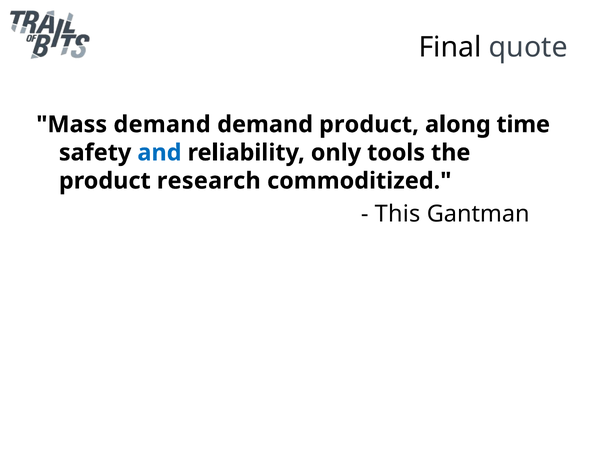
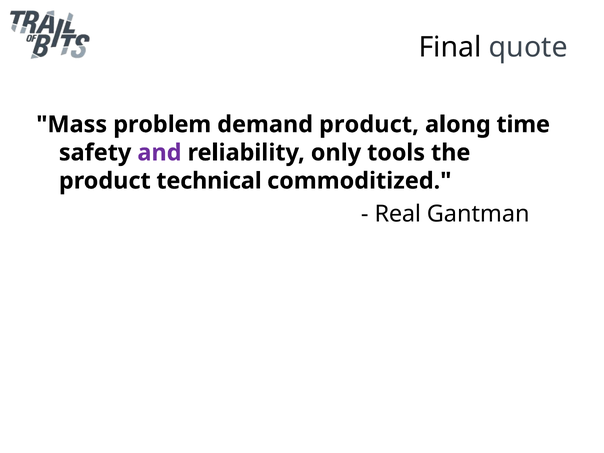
Mass demand: demand -> problem (162, 124)
and colour: blue -> purple (159, 153)
research: research -> technical (209, 181)
This: This -> Real (398, 214)
